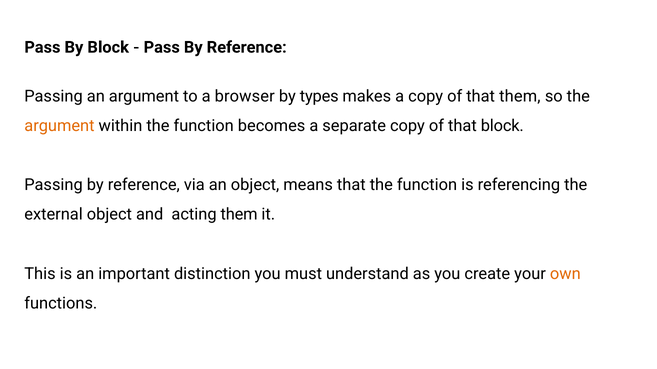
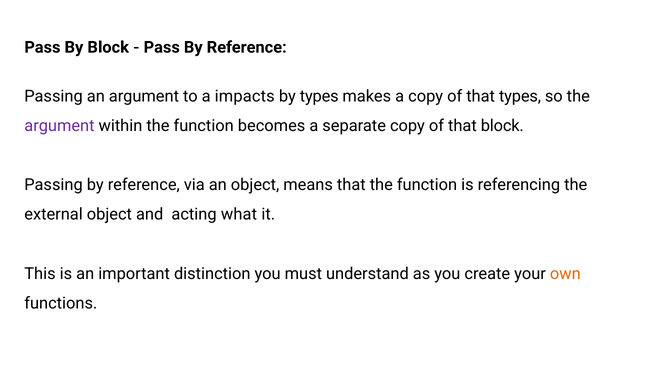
browser: browser -> impacts (245, 97)
that them: them -> types (520, 97)
argument colour: orange -> purple (59, 126)
acting them: them -> what (239, 215)
